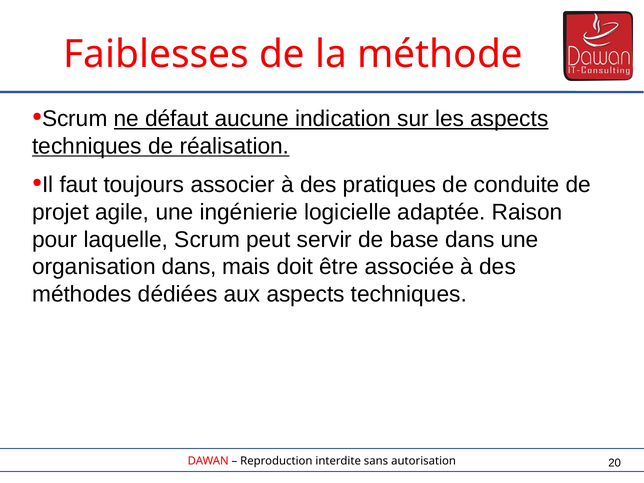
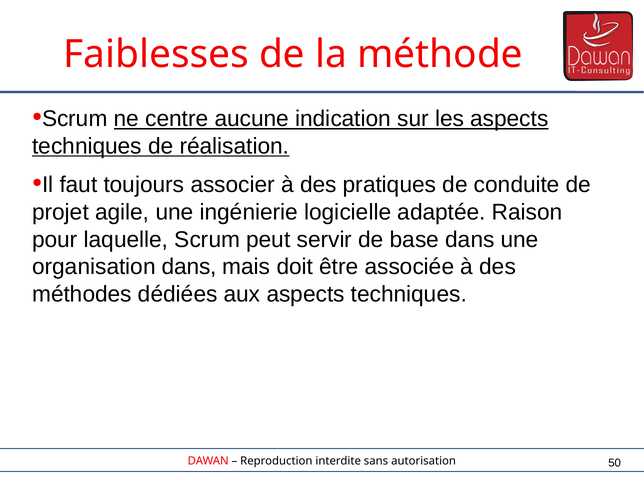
défaut: défaut -> centre (177, 119)
20: 20 -> 50 (615, 463)
